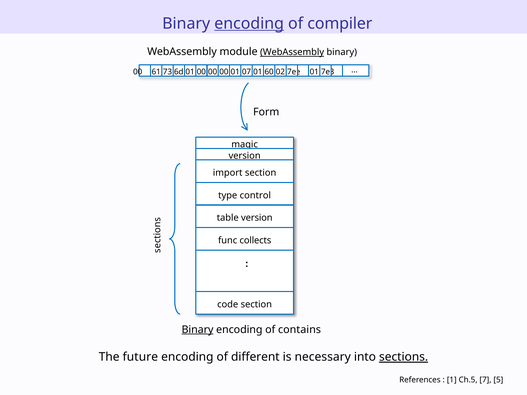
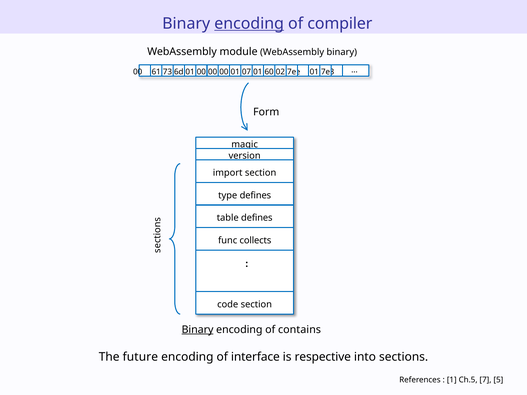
WebAssembly underline: present -> none (292, 52)
type control: control -> defines (255, 195)
table version: version -> defines (257, 218)
different: different -> interface (255, 357)
necessary: necessary -> respective (323, 357)
sections underline: present -> none (404, 357)
